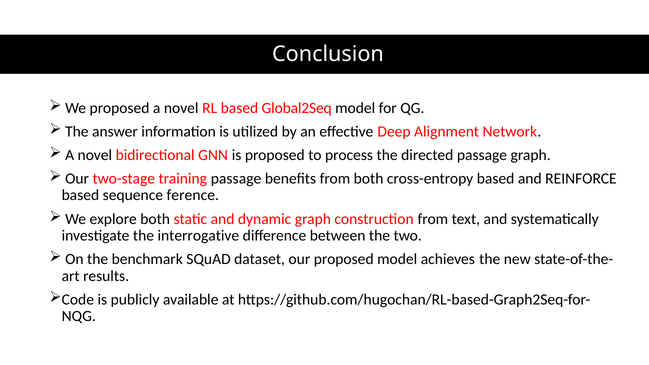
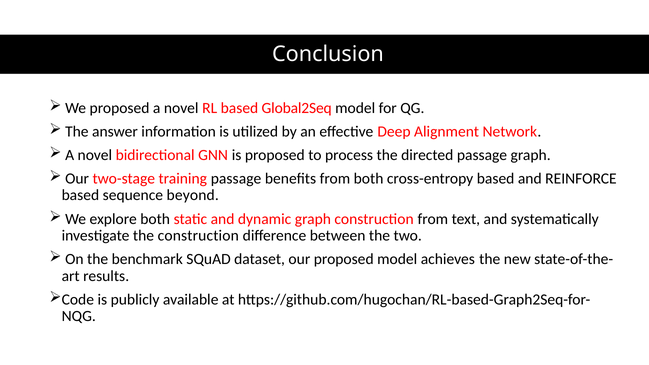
ference: ference -> beyond (193, 195)
the interrogative: interrogative -> construction (198, 236)
